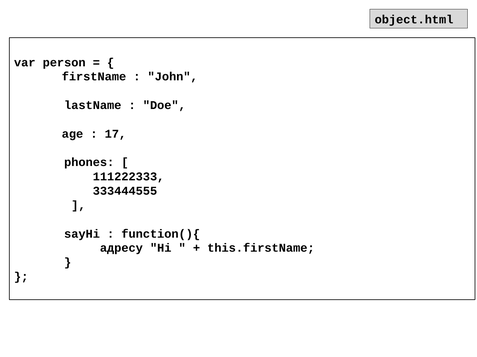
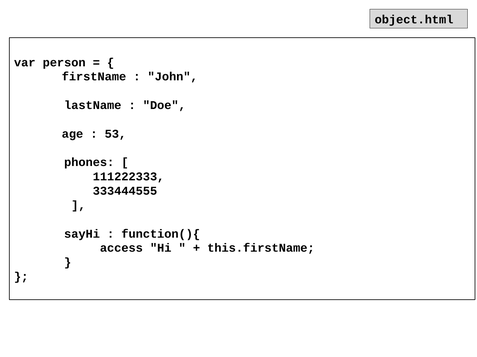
17: 17 -> 53 (115, 134)
адресу: адресу -> access (121, 249)
